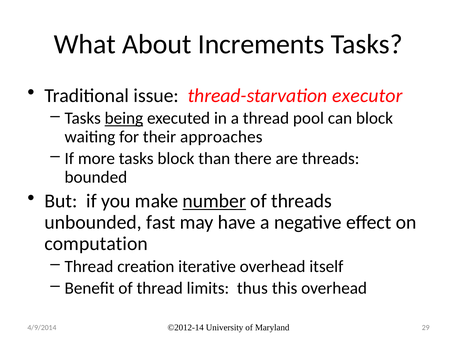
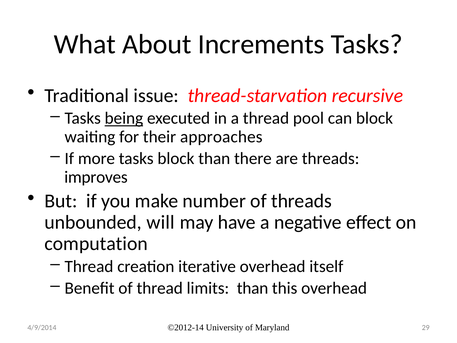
executor: executor -> recursive (367, 95)
bounded: bounded -> improves (96, 177)
number underline: present -> none (214, 201)
fast: fast -> will (161, 222)
limits thus: thus -> than (253, 288)
